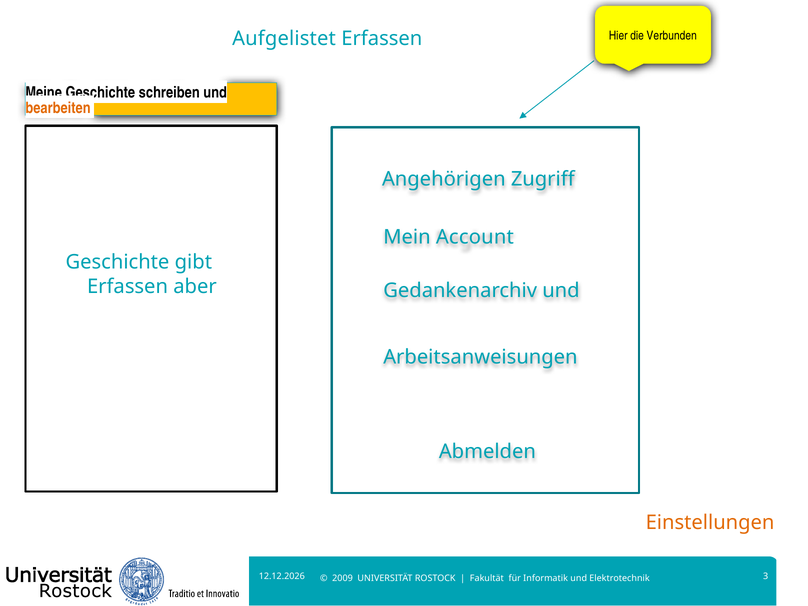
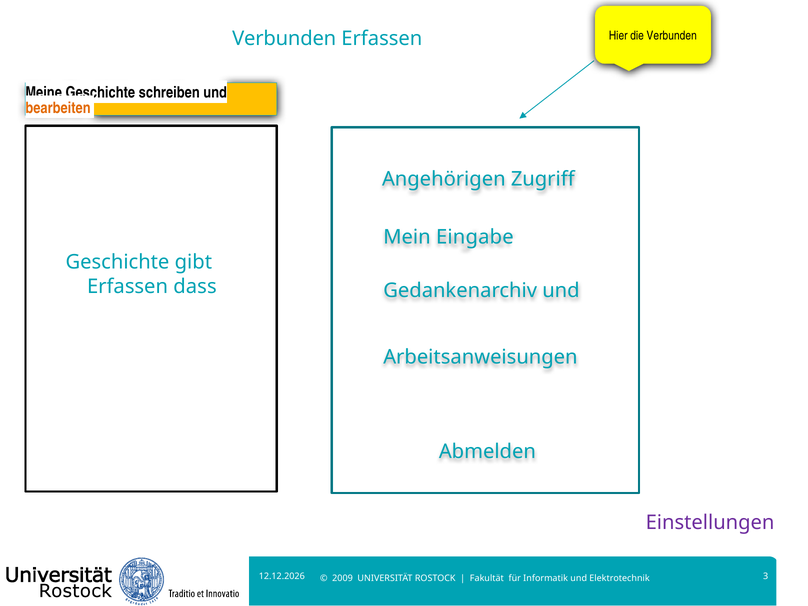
Aufgelistet: Aufgelistet -> Verbunden (284, 39)
Account: Account -> Eingabe (475, 237)
aber: aber -> dass (195, 286)
Einstellungen colour: orange -> purple (710, 523)
